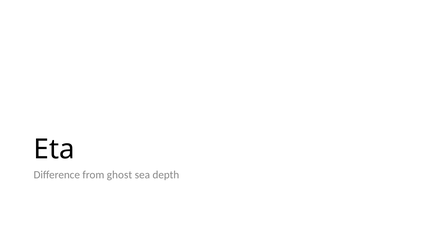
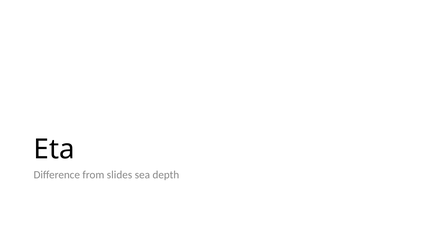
ghost: ghost -> slides (120, 175)
